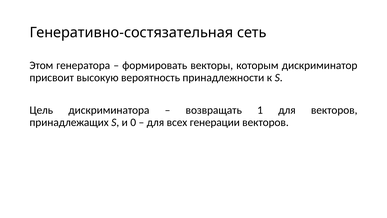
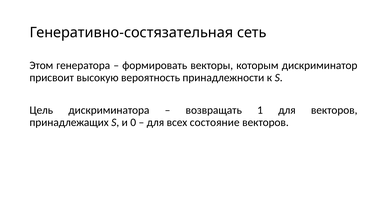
генерации: генерации -> состояние (215, 122)
